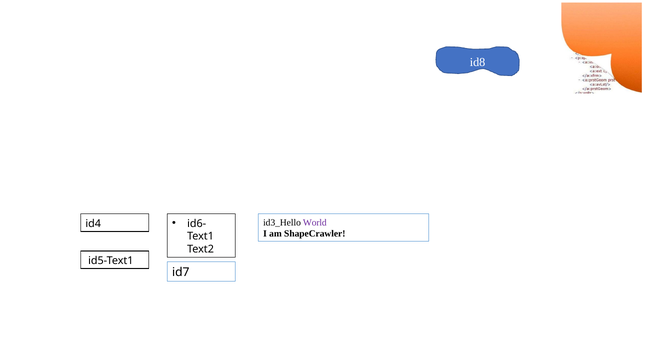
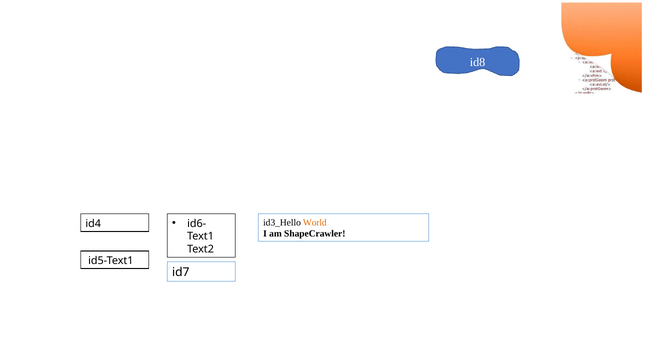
World colour: purple -> orange (315, 223)
